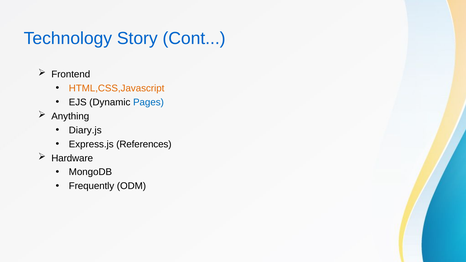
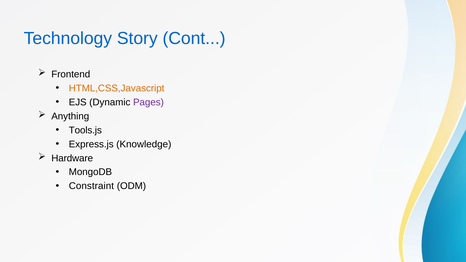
Pages colour: blue -> purple (148, 102)
Diary.js: Diary.js -> Tools.js (85, 130)
References: References -> Knowledge (144, 144)
Frequently: Frequently -> Constraint (91, 186)
